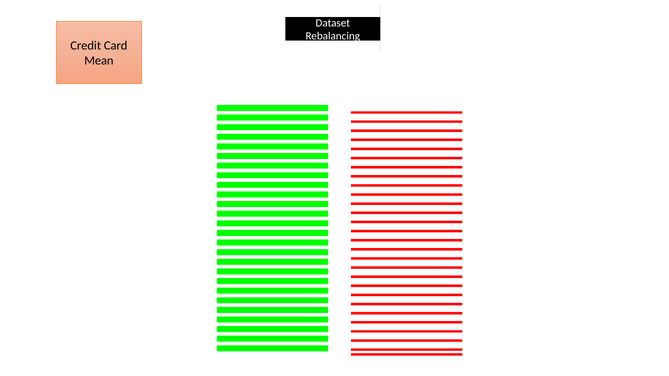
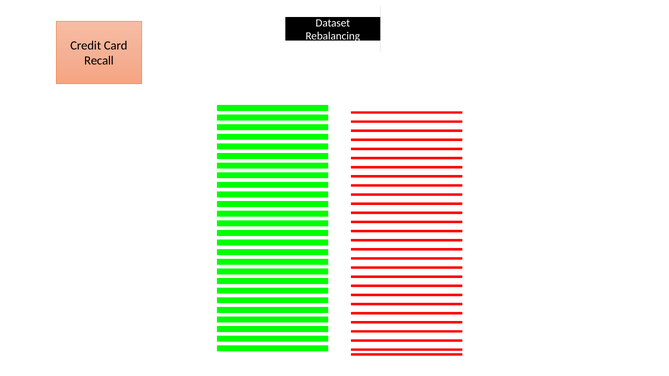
Mean: Mean -> Recall (99, 61)
